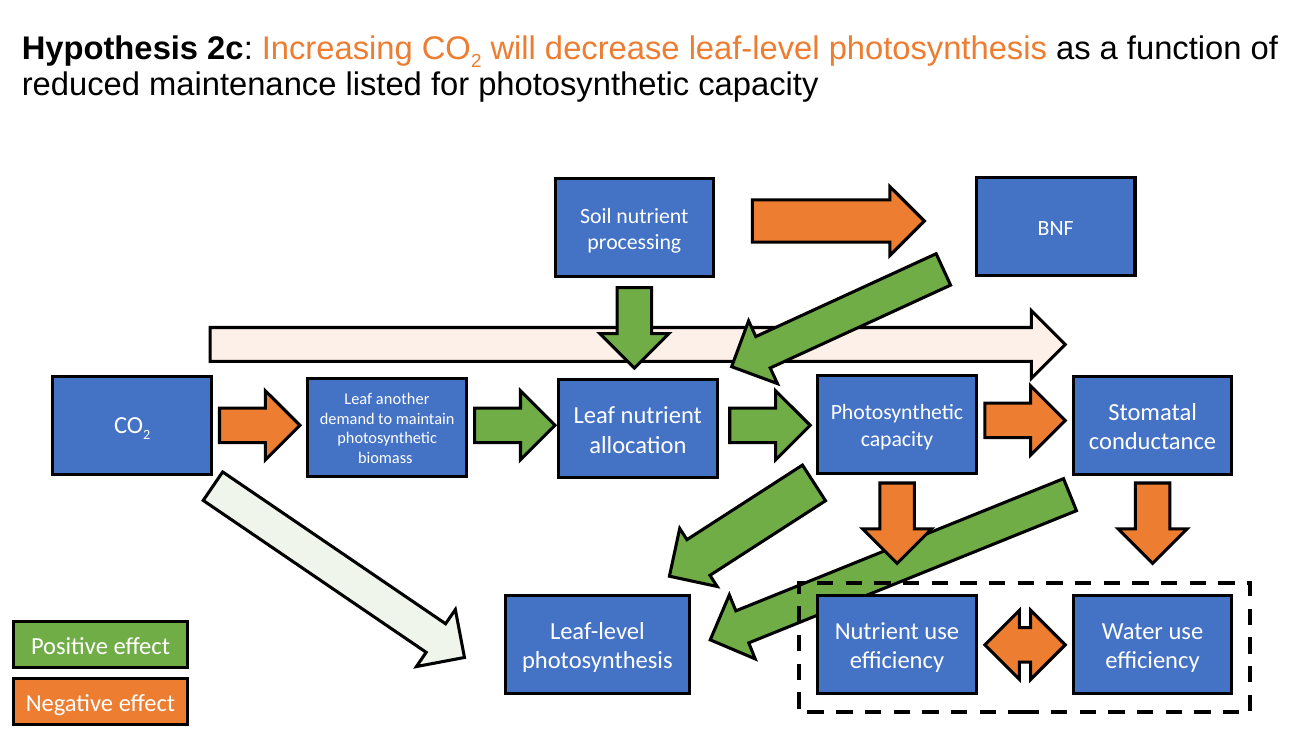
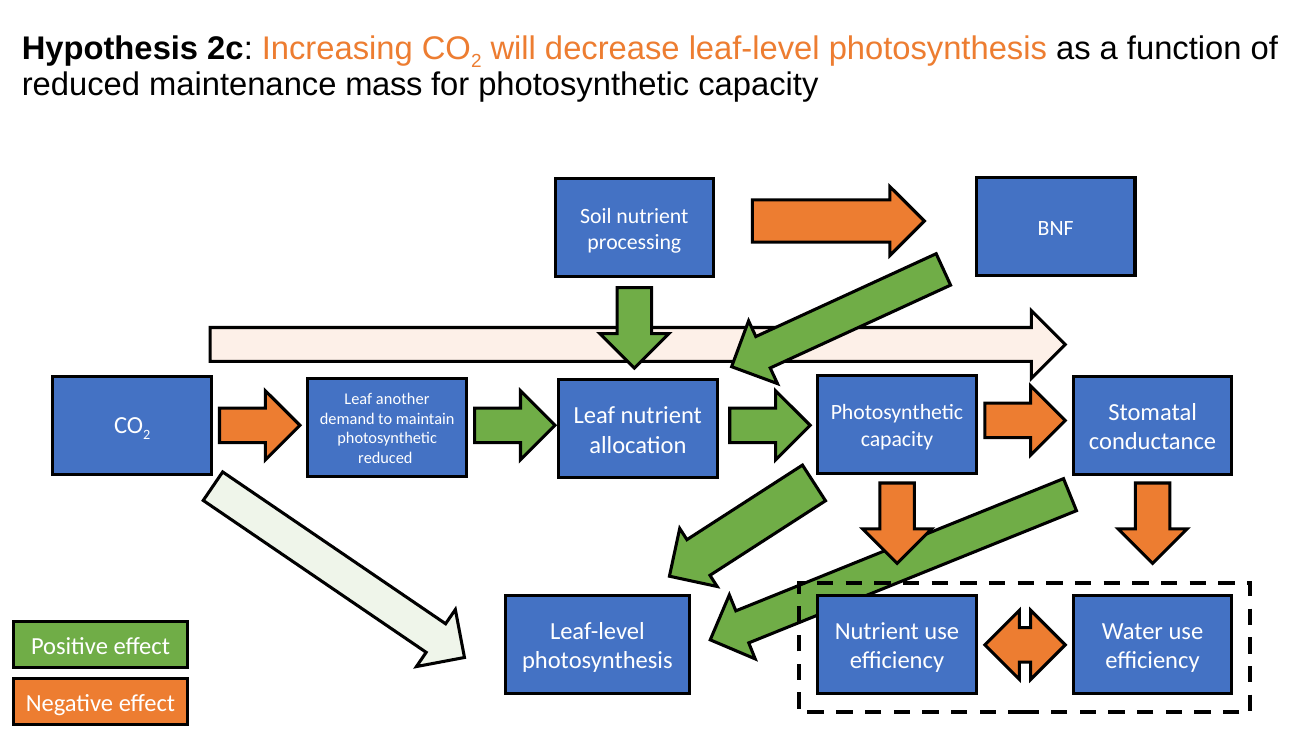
listed: listed -> mass (384, 85)
biomass: biomass -> reduced (385, 458)
